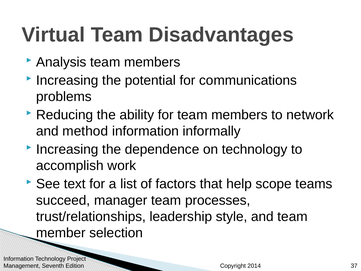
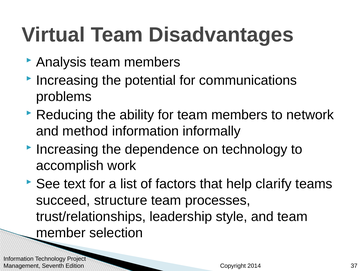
scope: scope -> clarify (274, 184)
manager: manager -> structure (121, 200)
